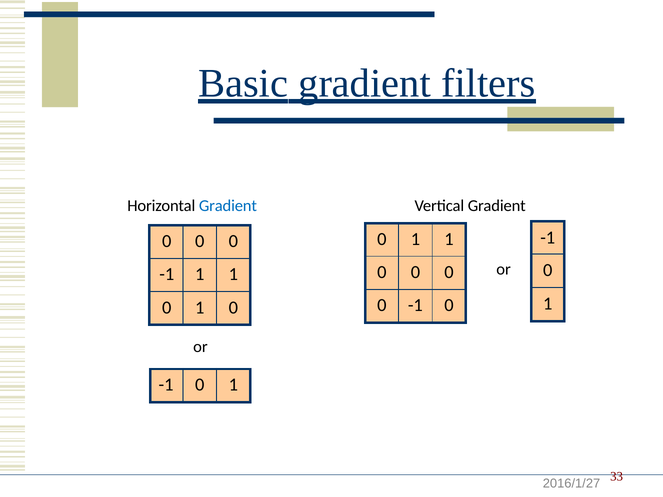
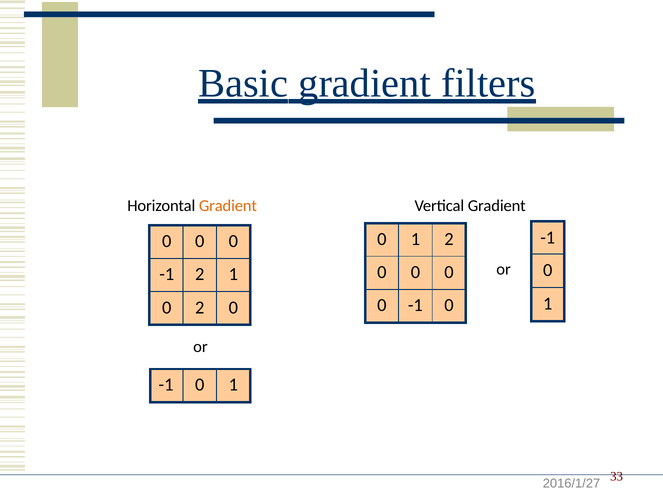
Gradient colour: blue -> orange (228, 206)
0 1 1: 1 -> 2 (449, 239)
-1 1: 1 -> 2 (200, 275)
1: 1 -> 2 (200, 308)
